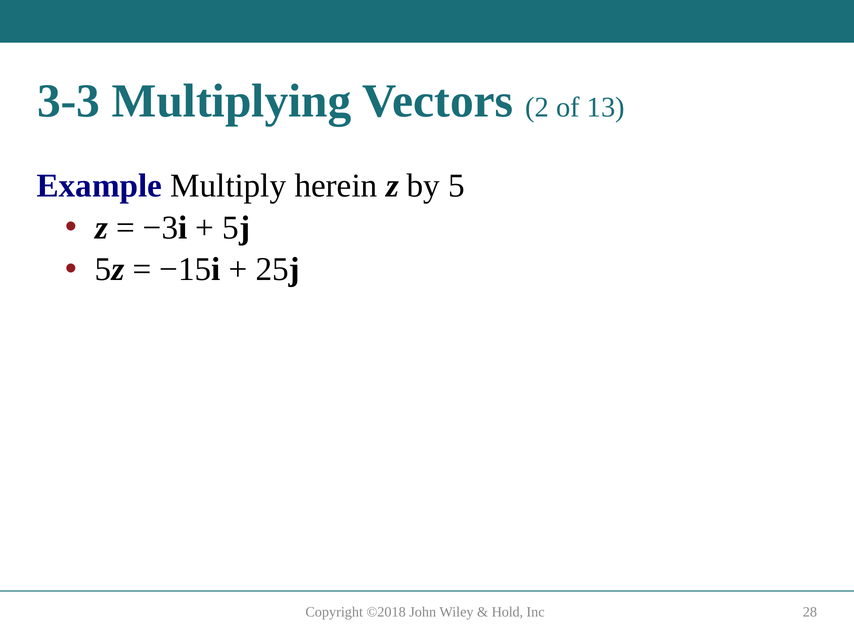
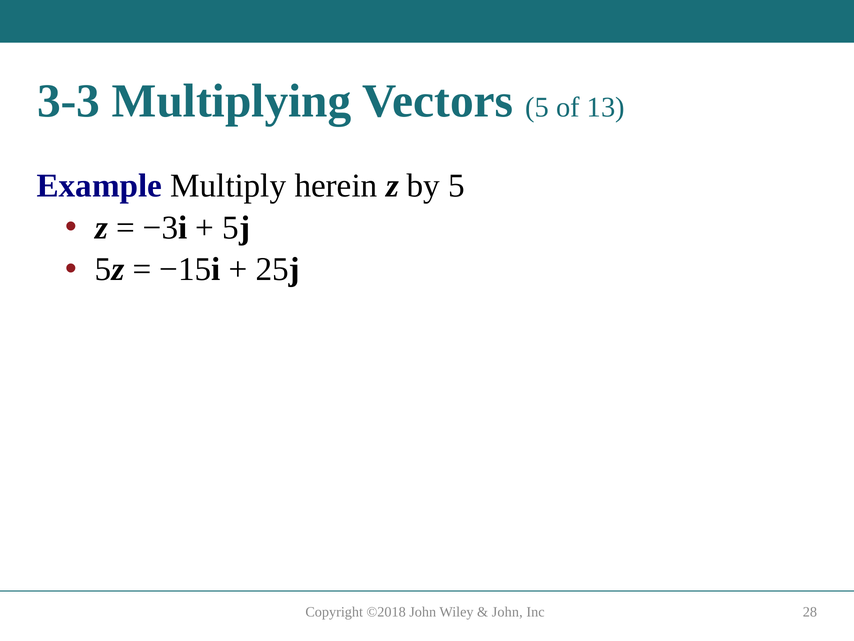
Vectors 2: 2 -> 5 (537, 107)
Hold: Hold -> John (507, 612)
